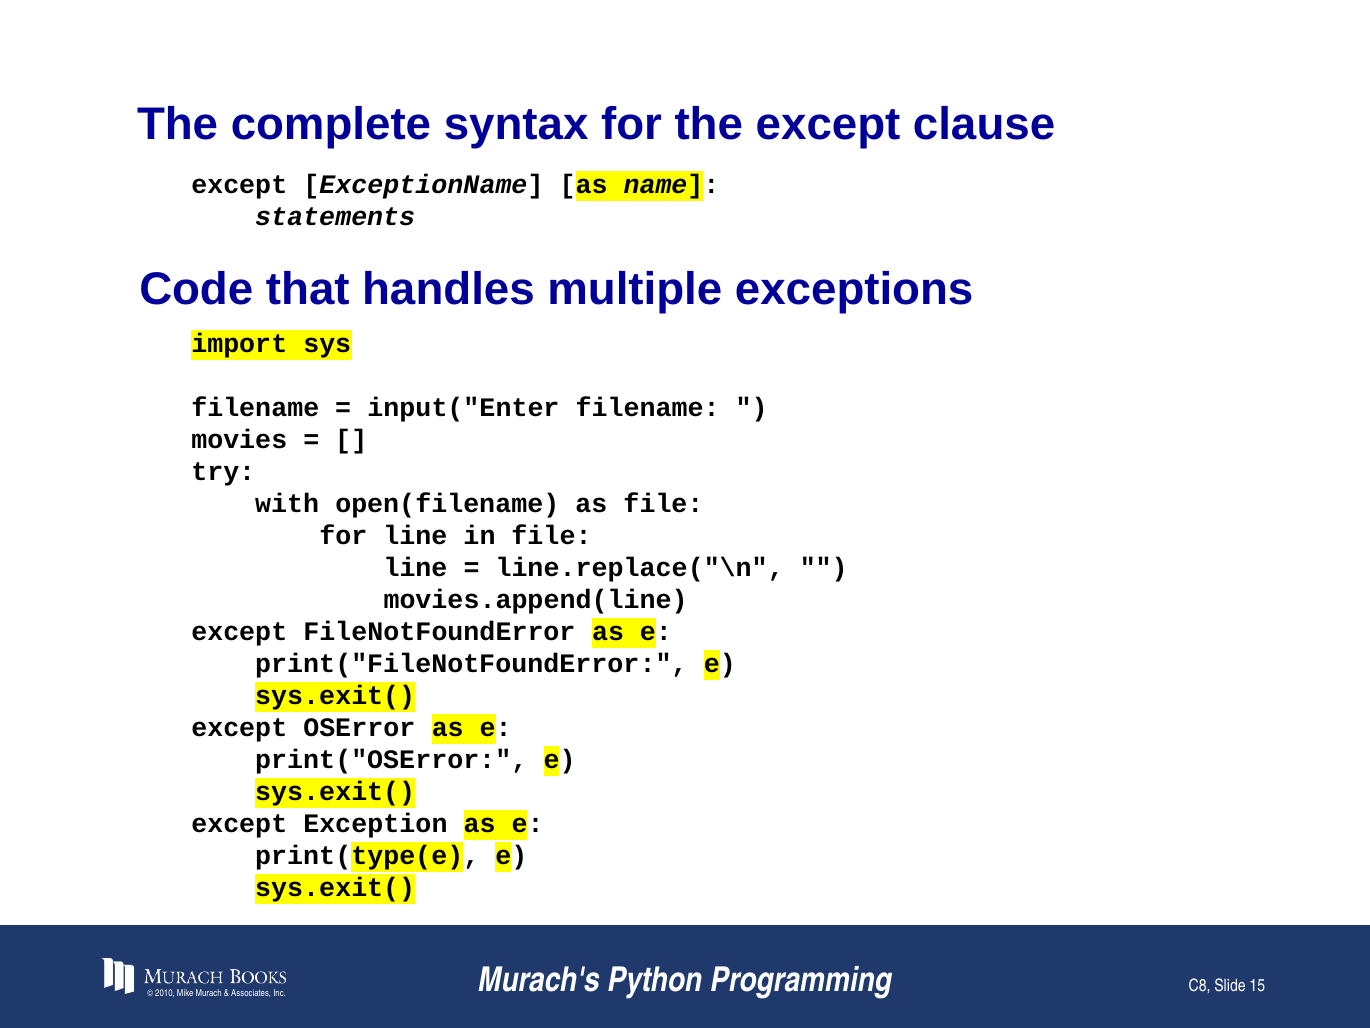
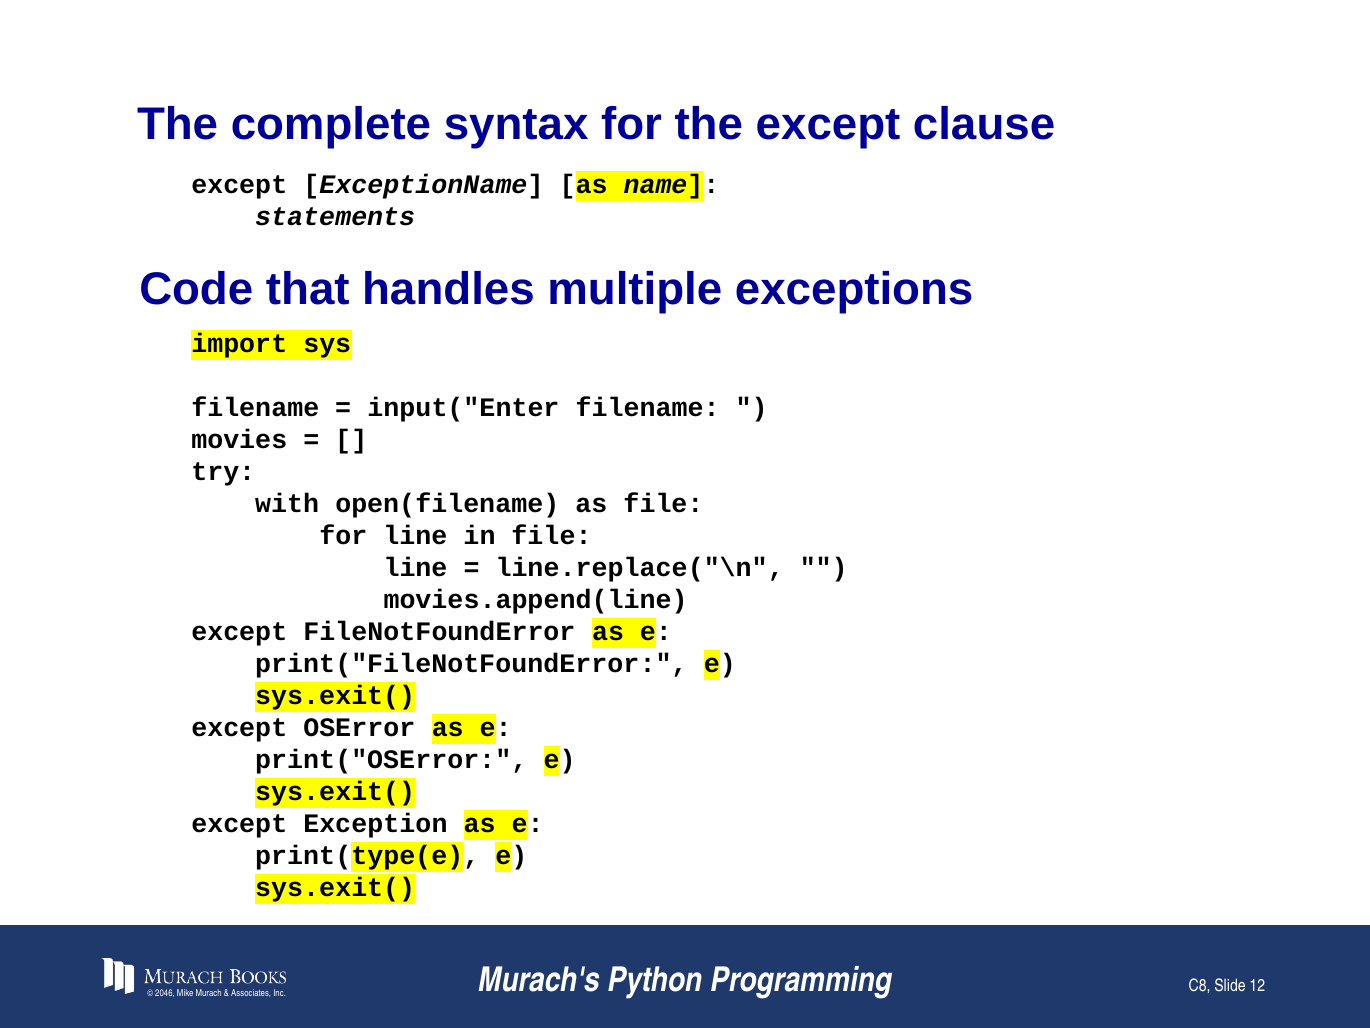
2010: 2010 -> 2046 (165, 993)
15: 15 -> 12 (1257, 986)
